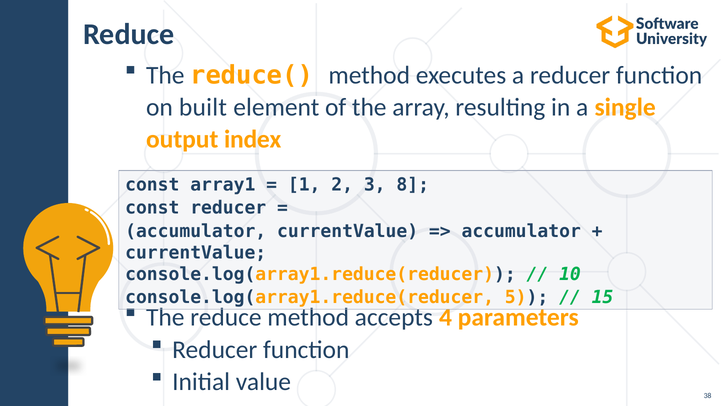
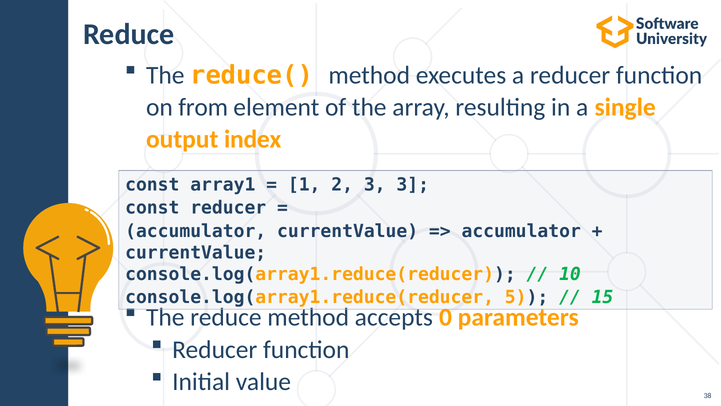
built: built -> from (203, 107)
3 8: 8 -> 3 (413, 185)
4: 4 -> 0 (446, 317)
